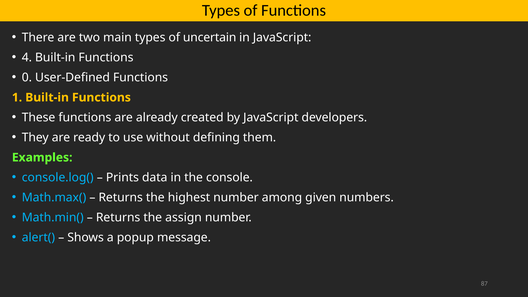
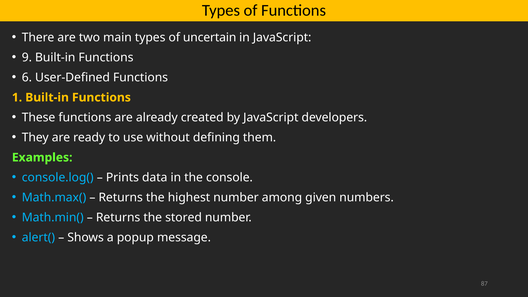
4: 4 -> 9 (27, 57)
0: 0 -> 6 (27, 77)
assign: assign -> stored (184, 218)
